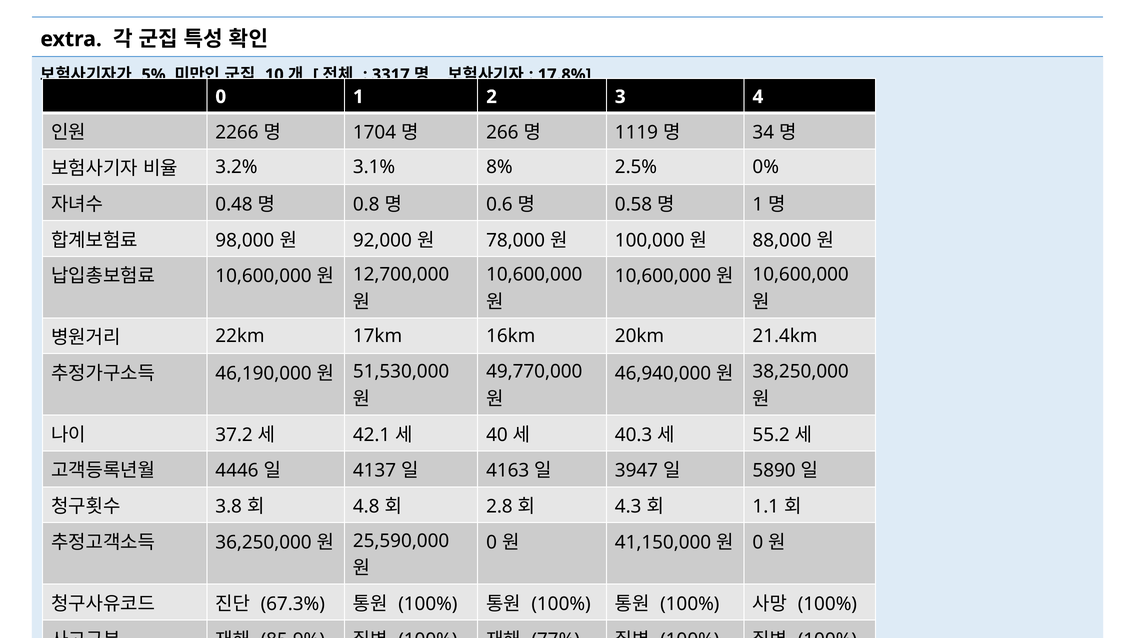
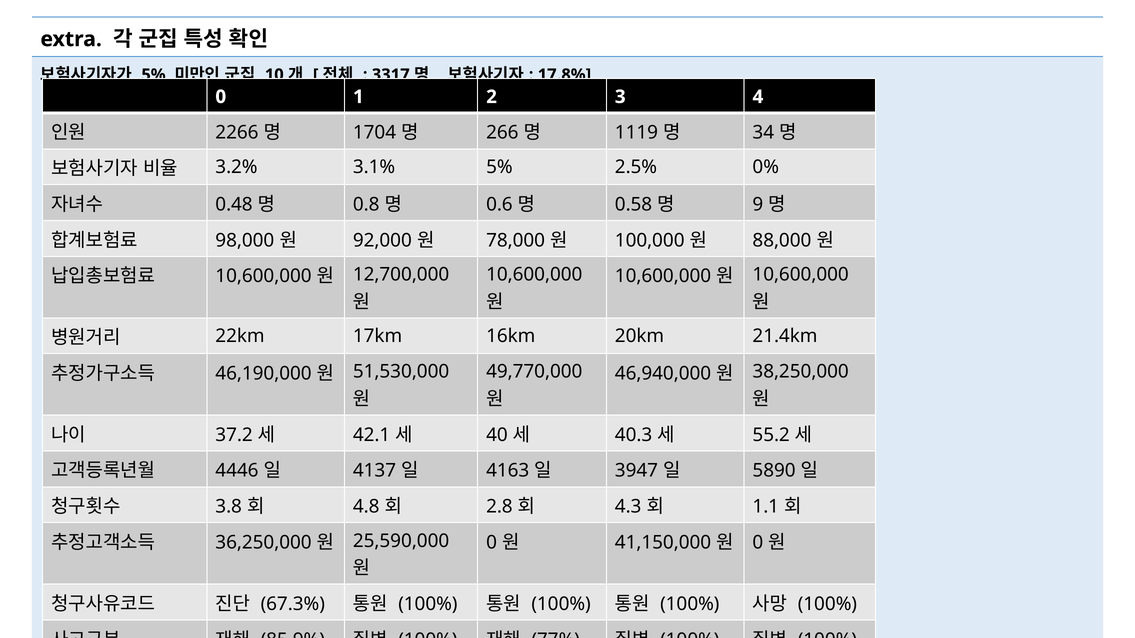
3.1% 8%: 8% -> 5% (499, 167)
1: 1 -> 9 (758, 205)
